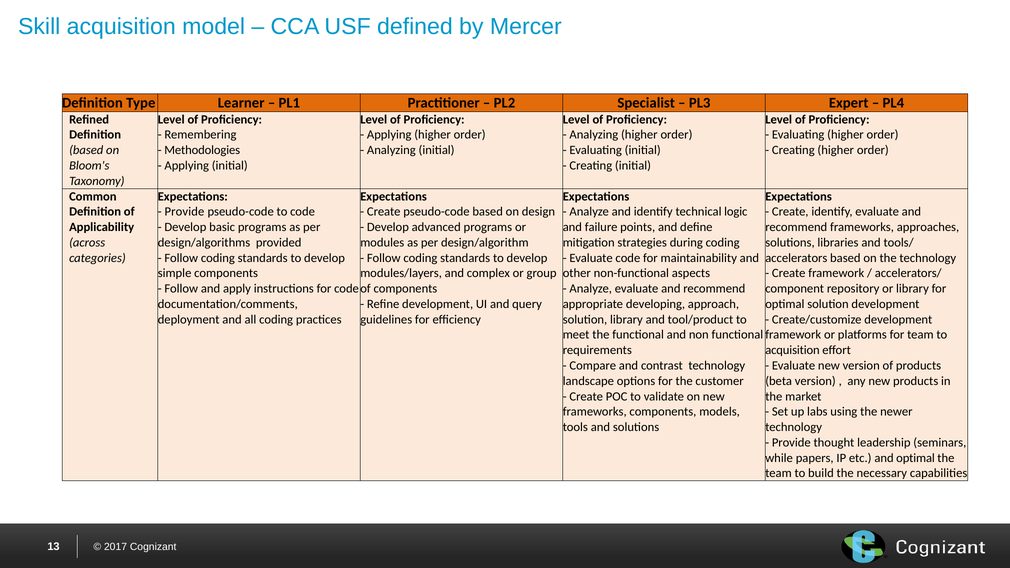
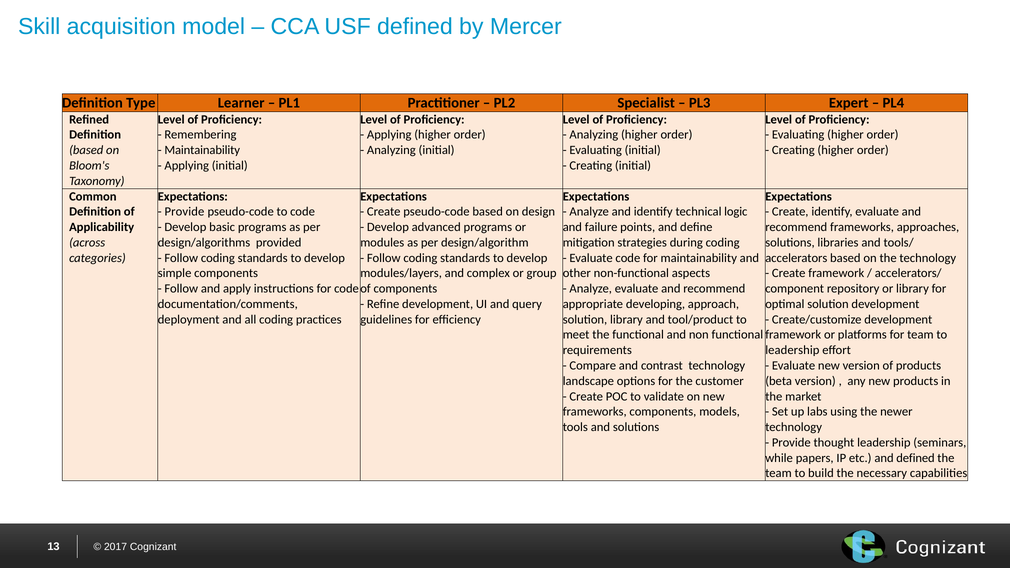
Methodologies: Methodologies -> Maintainability (202, 150)
acquisition: acquisition -> leadership (792, 350)
and optimal: optimal -> defined (916, 458)
